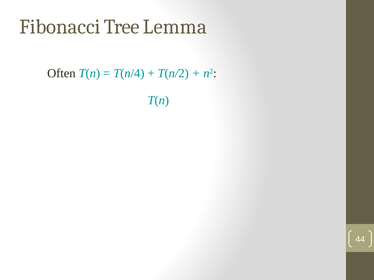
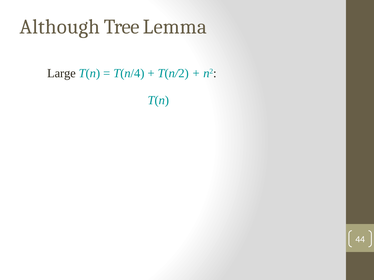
Fibonacci: Fibonacci -> Although (60, 27)
Often: Often -> Large (61, 73)
